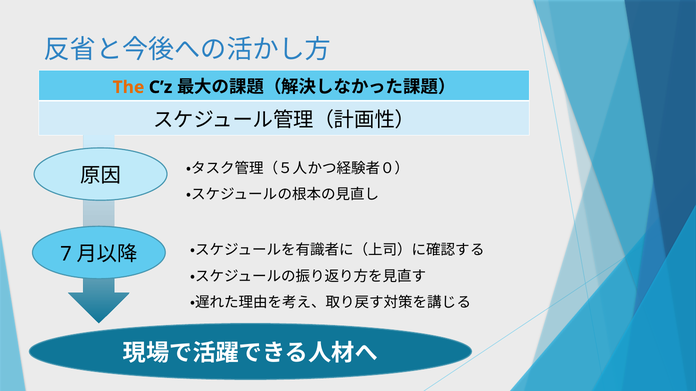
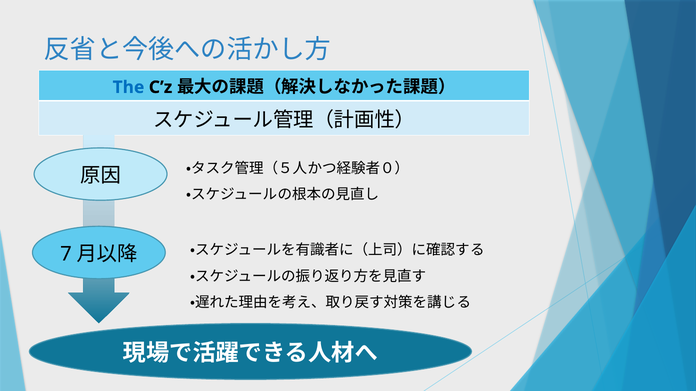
The colour: orange -> blue (128, 87)
